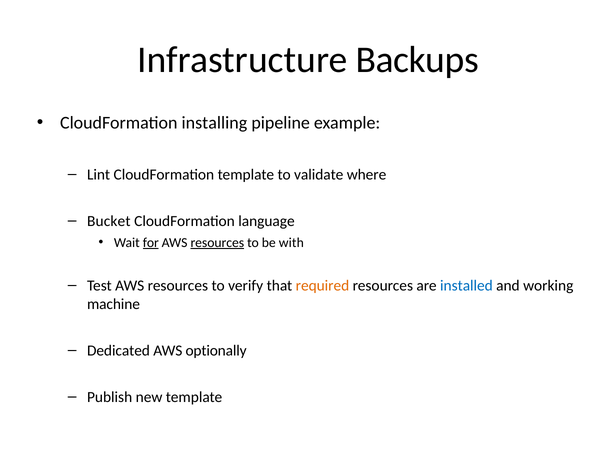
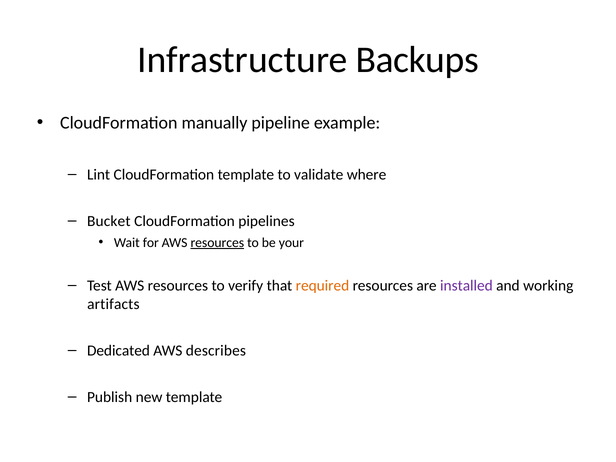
installing: installing -> manually (214, 123)
language: language -> pipelines (266, 221)
for underline: present -> none (151, 243)
with: with -> your (291, 243)
installed colour: blue -> purple (466, 285)
machine: machine -> artifacts (113, 304)
optionally: optionally -> describes (216, 351)
